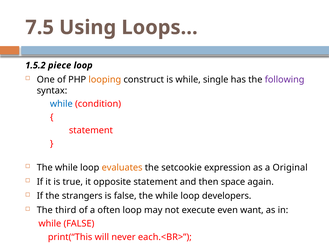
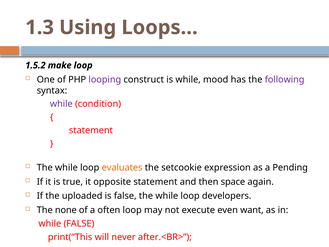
7.5: 7.5 -> 1.3 (40, 27)
piece: piece -> make (60, 65)
looping colour: orange -> purple (105, 79)
single: single -> mood (216, 79)
while colour: blue -> purple (61, 104)
Original: Original -> Pending (290, 167)
strangers: strangers -> uploaded (82, 196)
third: third -> none (66, 210)
each.<BR>: each.<BR> -> after.<BR> (165, 237)
